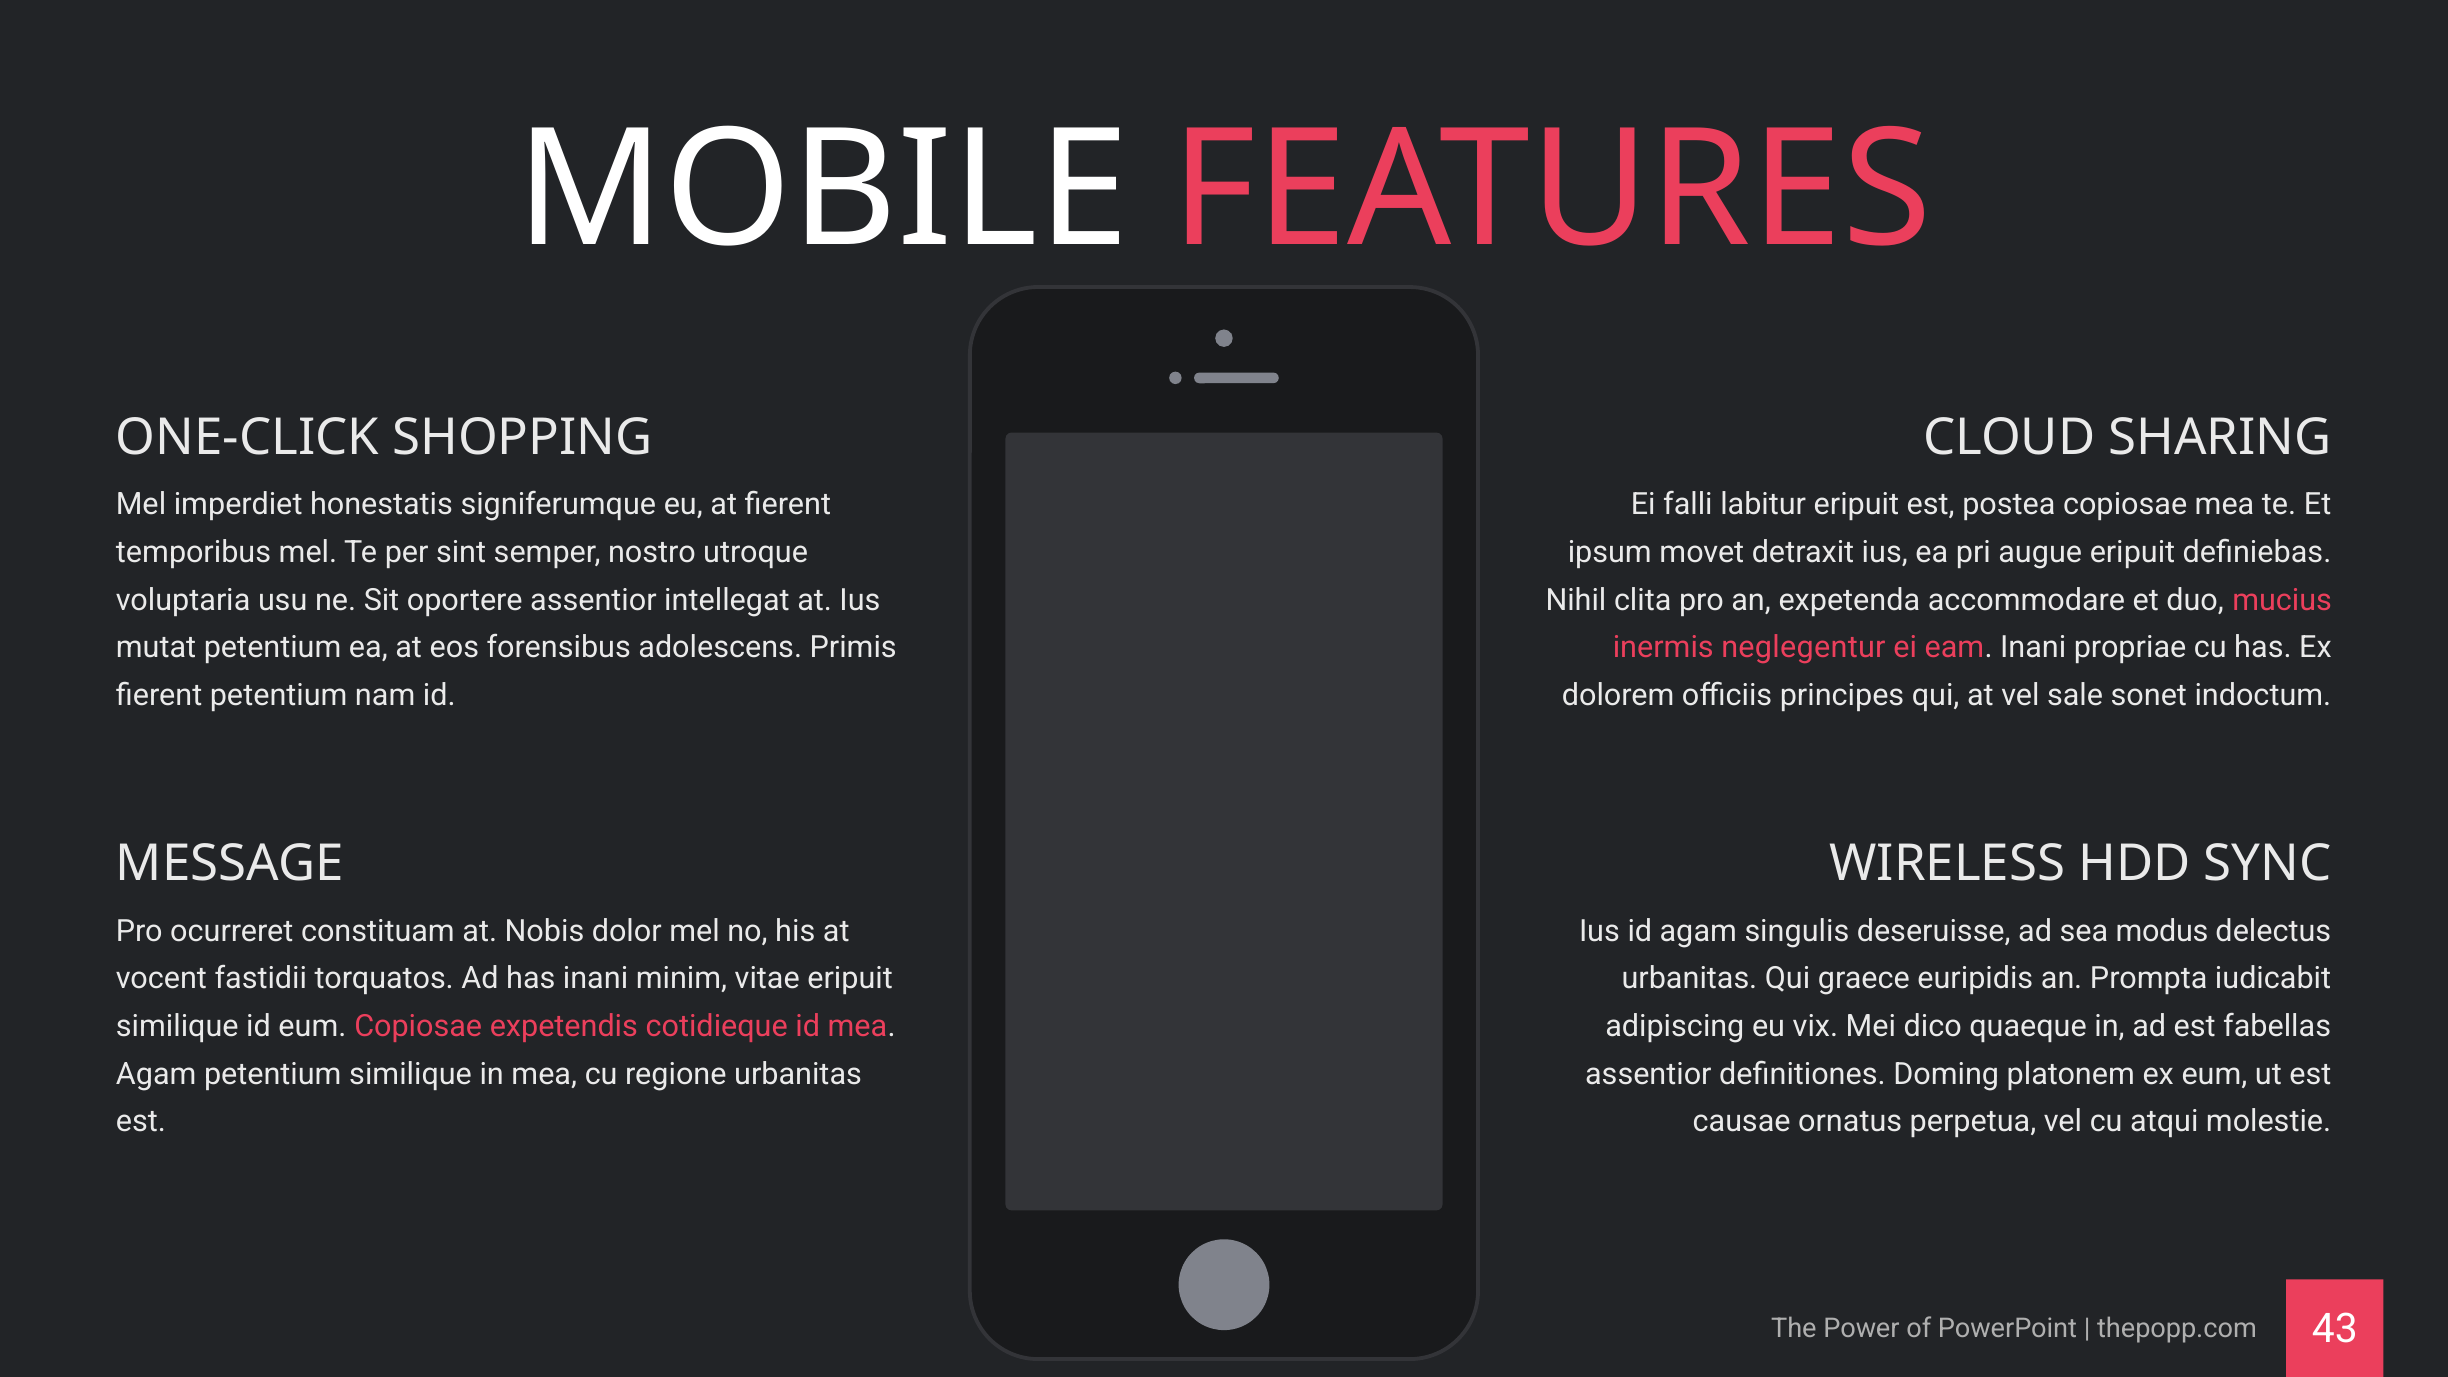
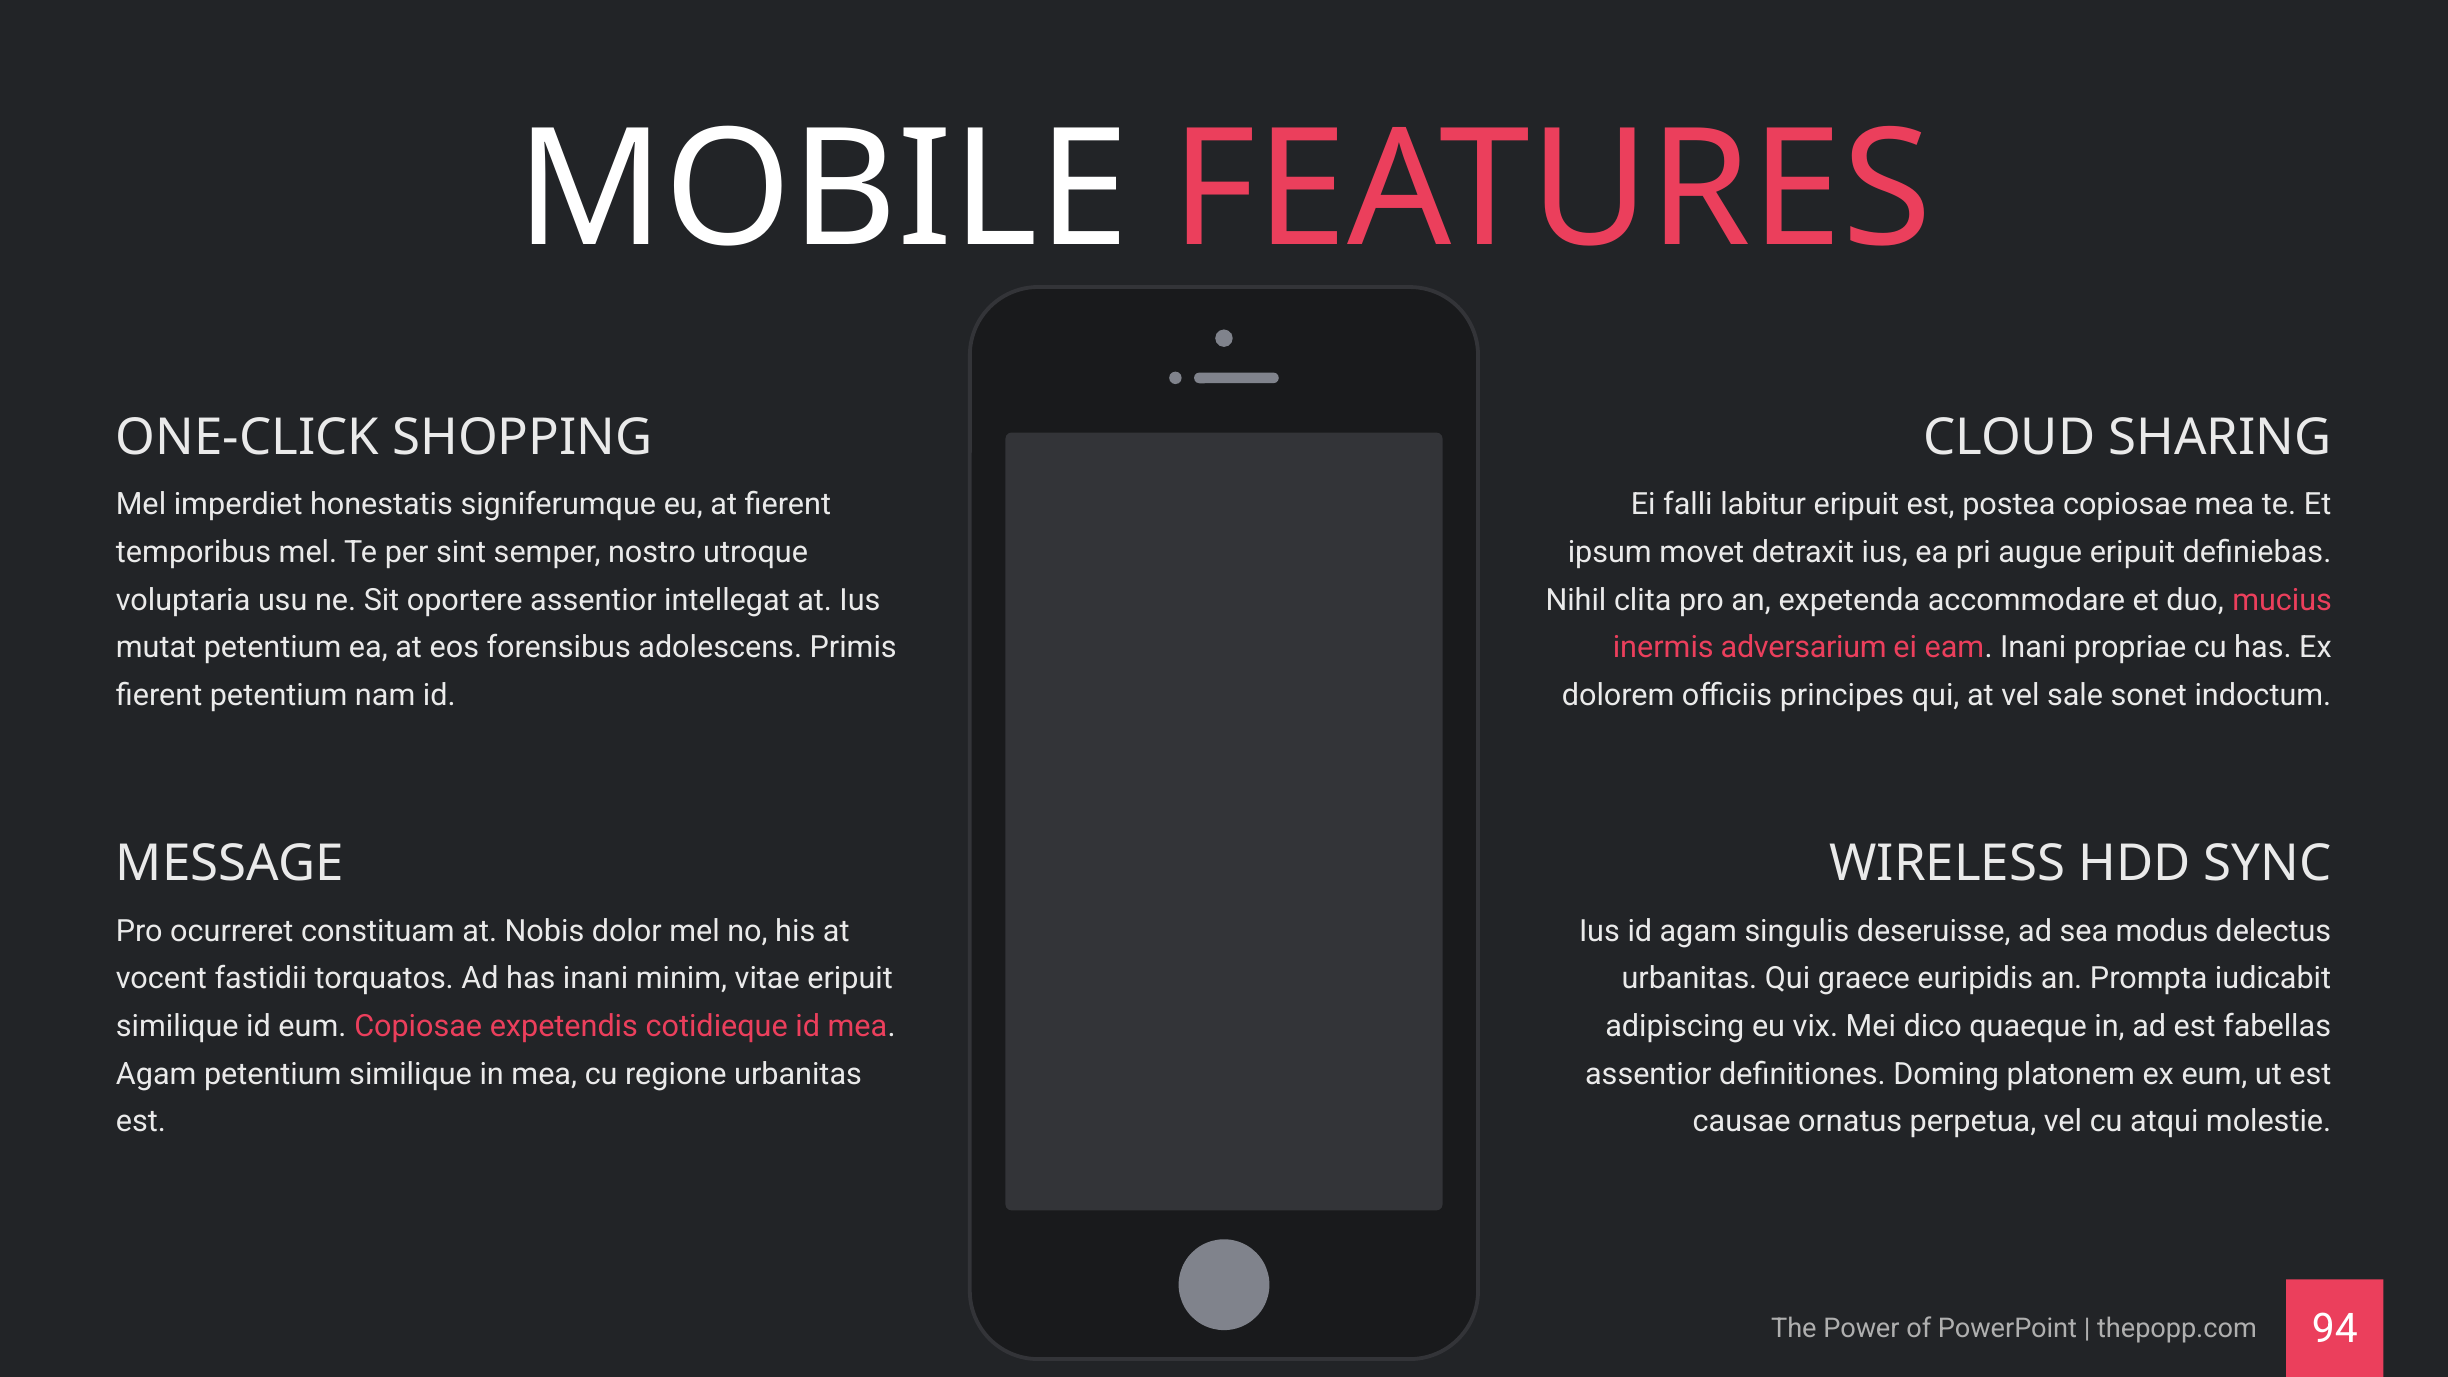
neglegentur: neglegentur -> adversarium (1804, 648)
43: 43 -> 94 (2335, 1329)
